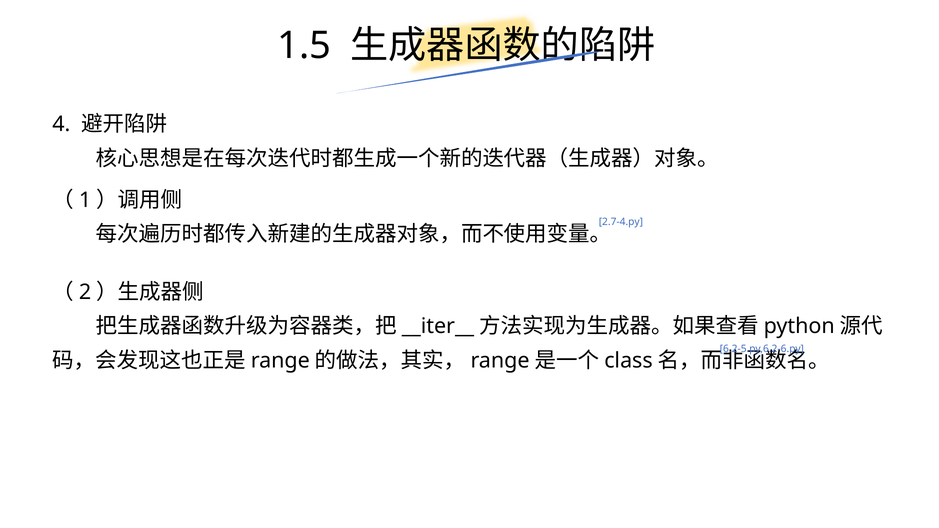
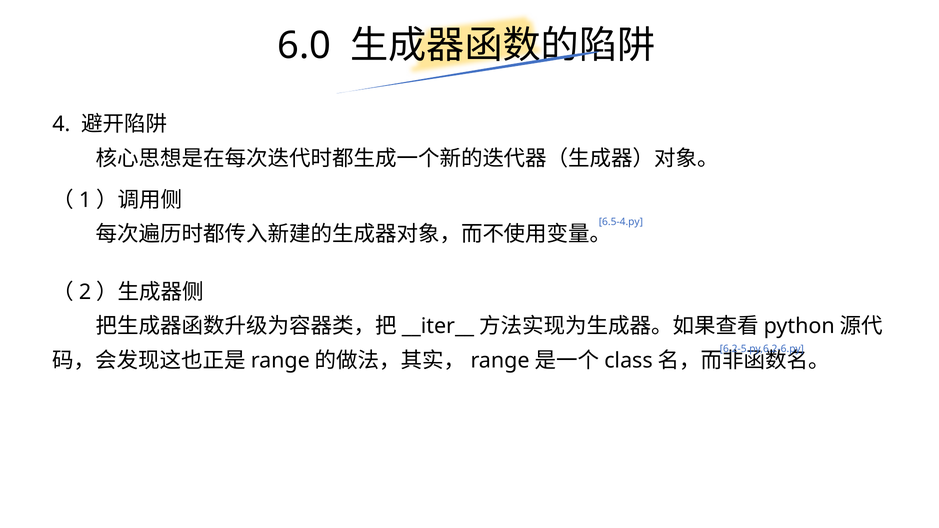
1.5: 1.5 -> 6.0 (304, 46)
2.7-4.py: 2.7-4.py -> 6.5-4.py (621, 222)
